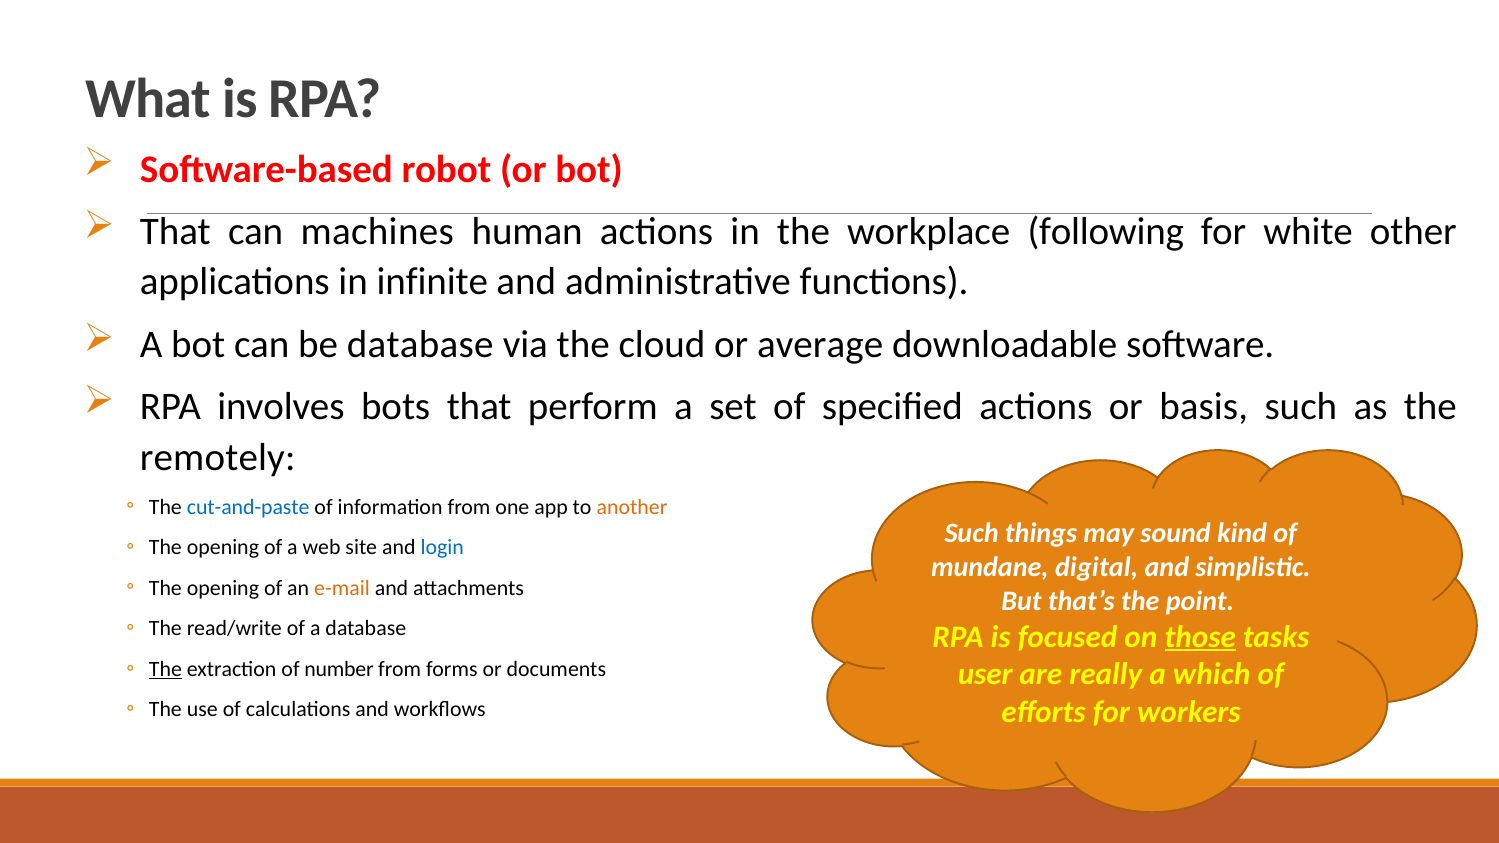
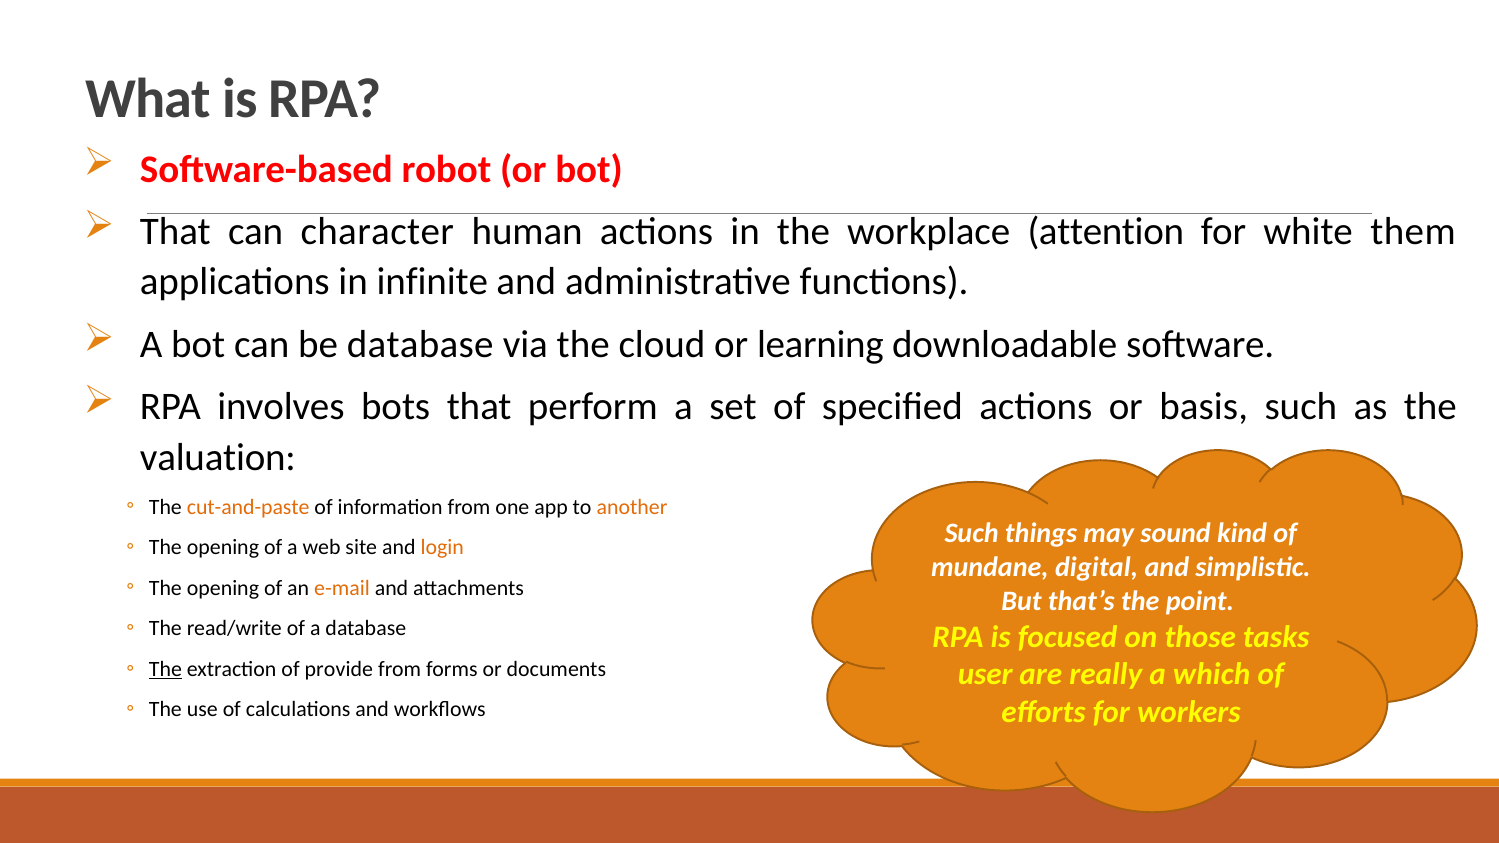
machines: machines -> character (377, 232)
following: following -> attention (1106, 232)
other: other -> them (1413, 232)
average: average -> learning (820, 345)
remotely: remotely -> valuation (218, 457)
cut-and-paste colour: blue -> orange (248, 507)
login colour: blue -> orange (442, 547)
those underline: present -> none (1200, 637)
number: number -> provide (339, 669)
